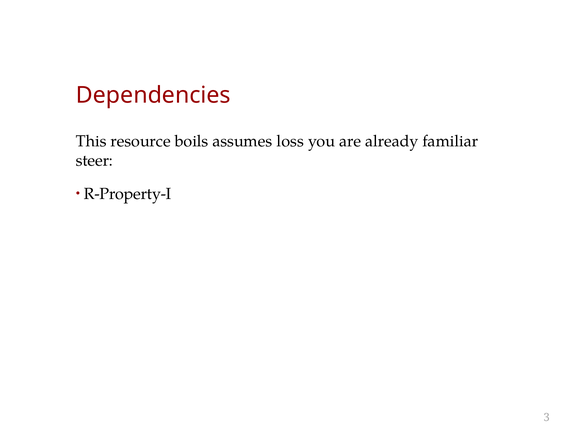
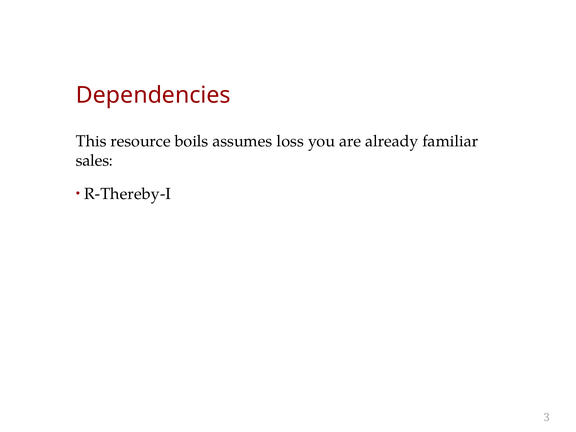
steer: steer -> sales (94, 160)
R-Property-I: R-Property-I -> R-Thereby-I (127, 194)
